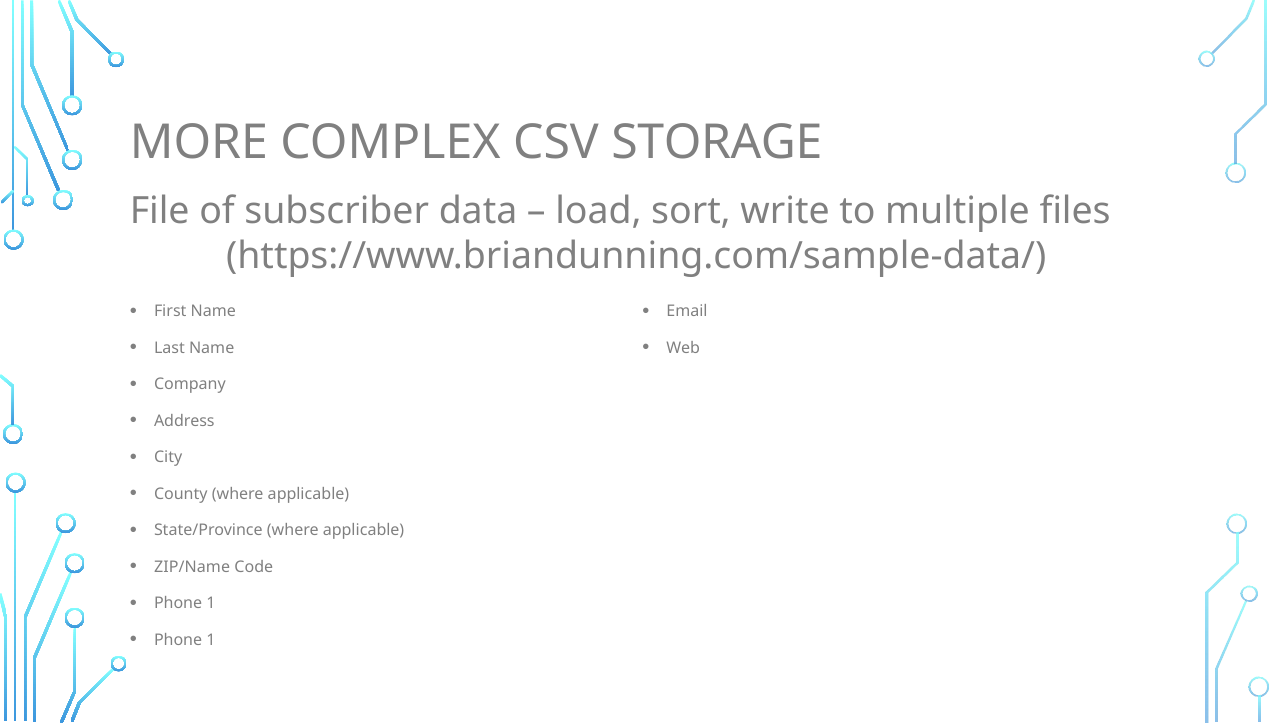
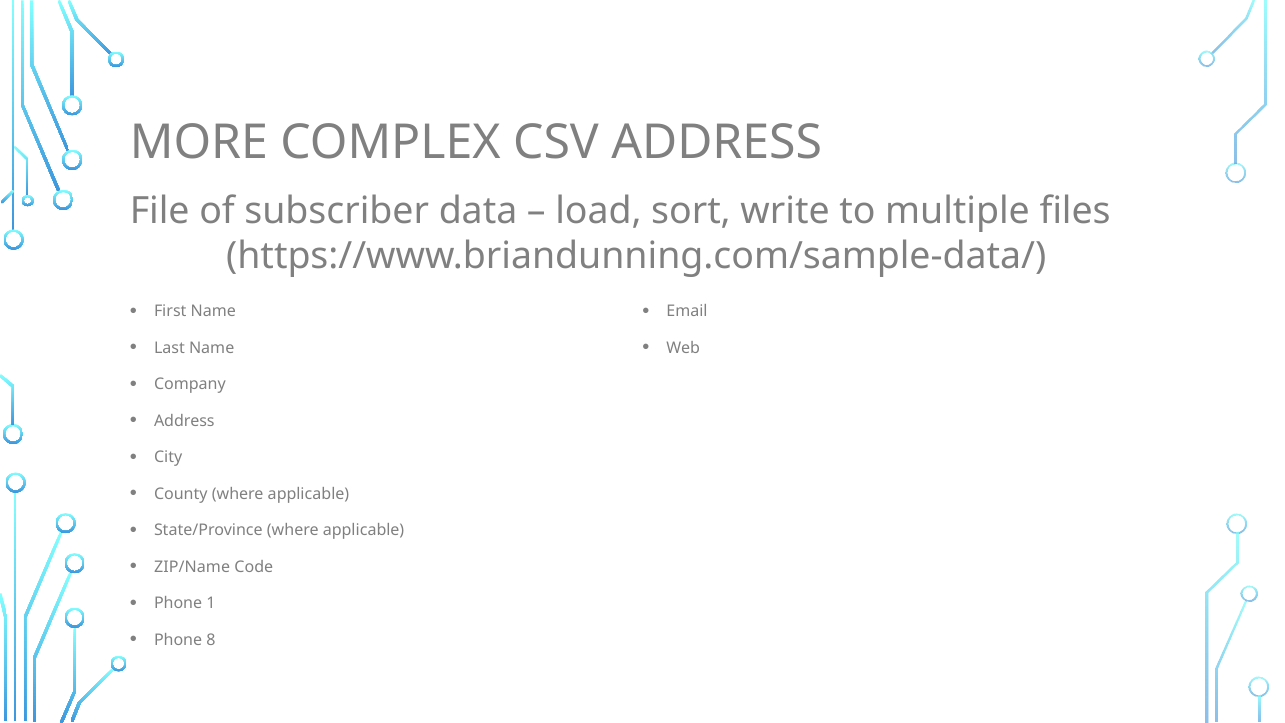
CSV STORAGE: STORAGE -> ADDRESS (717, 143)
1: 1 -> 8 (211, 640)
